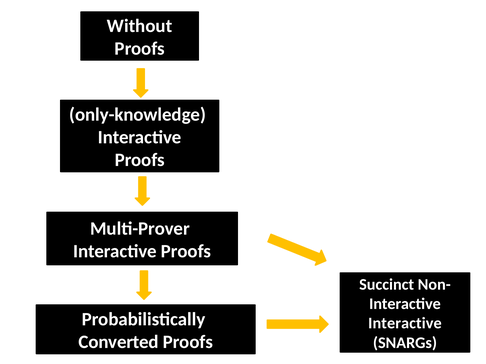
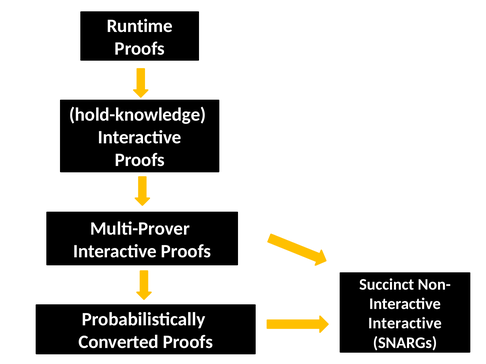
Without: Without -> Runtime (140, 26)
only-knowledge: only-knowledge -> hold-knowledge (138, 115)
